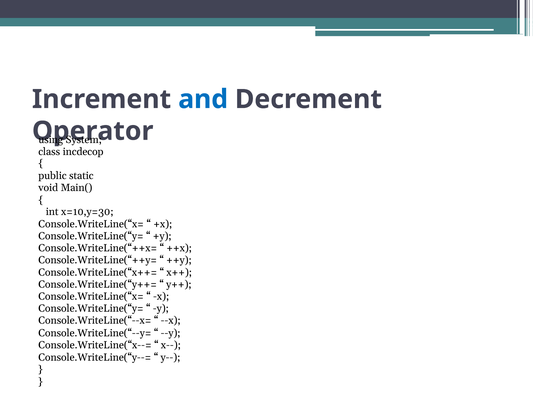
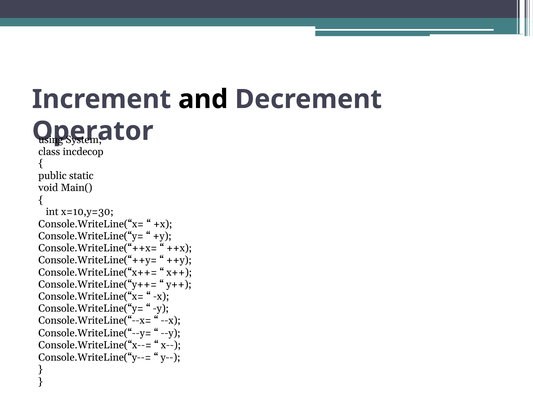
and colour: blue -> black (203, 99)
